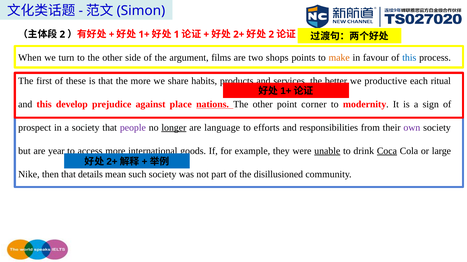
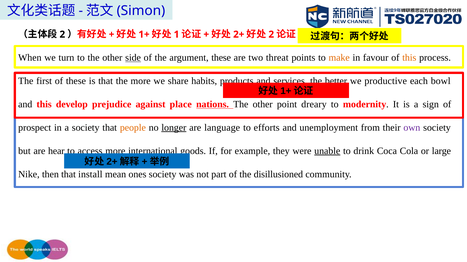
side underline: none -> present (133, 58)
argument films: films -> these (221, 58)
shops: shops -> threat (277, 58)
this colour: blue -> orange (409, 58)
ritual: ritual -> bowl (441, 81)
corner: corner -> dreary (314, 105)
people colour: purple -> orange (133, 128)
responsibilities: responsibilities -> unemployment (329, 128)
year: year -> hear (56, 151)
Coca underline: present -> none (387, 151)
details: details -> install (90, 175)
such: such -> ones (137, 175)
